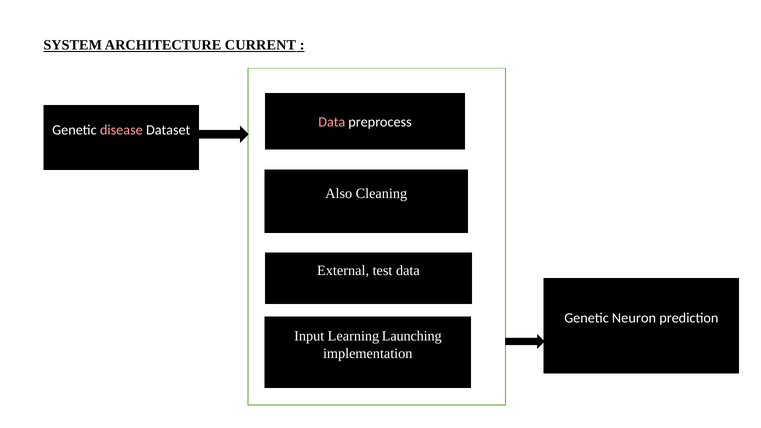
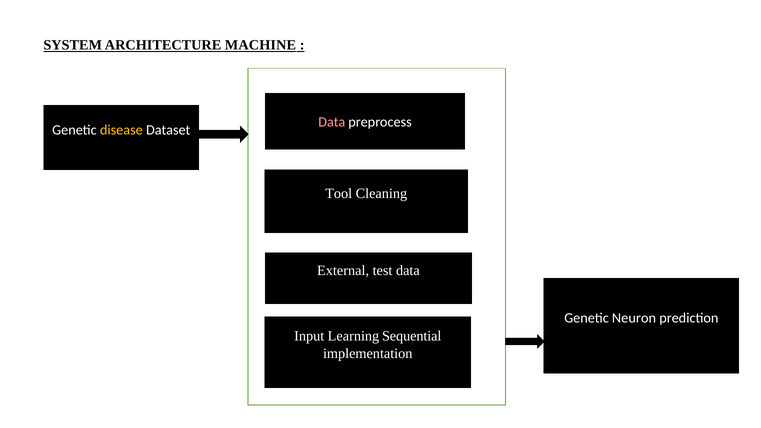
CURRENT: CURRENT -> MACHINE (260, 45)
disease colour: pink -> yellow (121, 130)
Also: Also -> Tool (339, 194)
Launching: Launching -> Sequential (412, 336)
